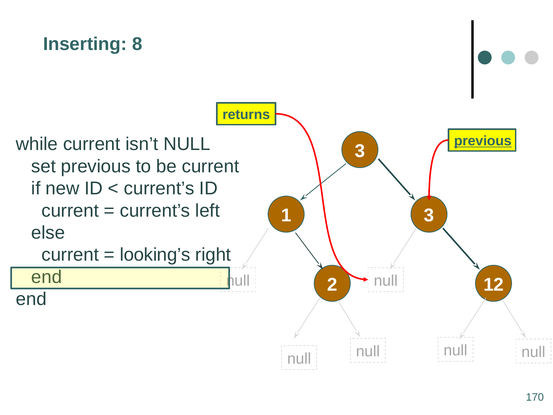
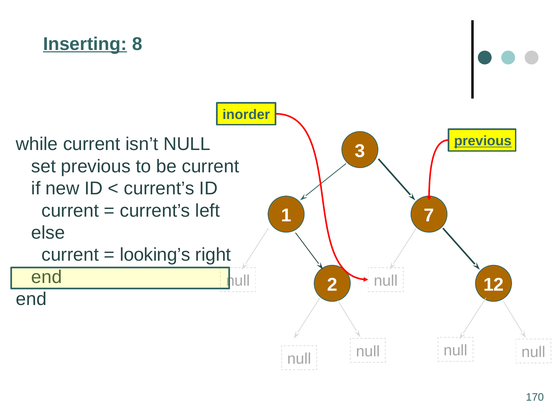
Inserting underline: none -> present (85, 44)
returns: returns -> inorder (246, 115)
1 3: 3 -> 7 (429, 215)
